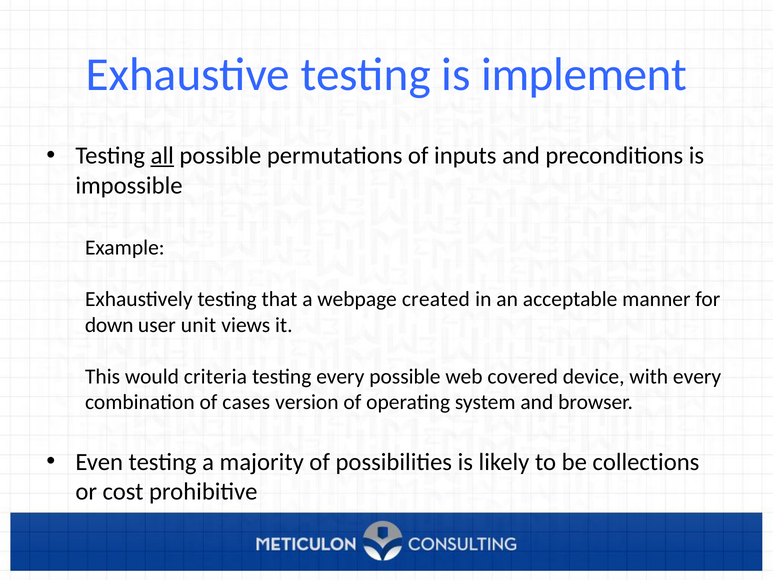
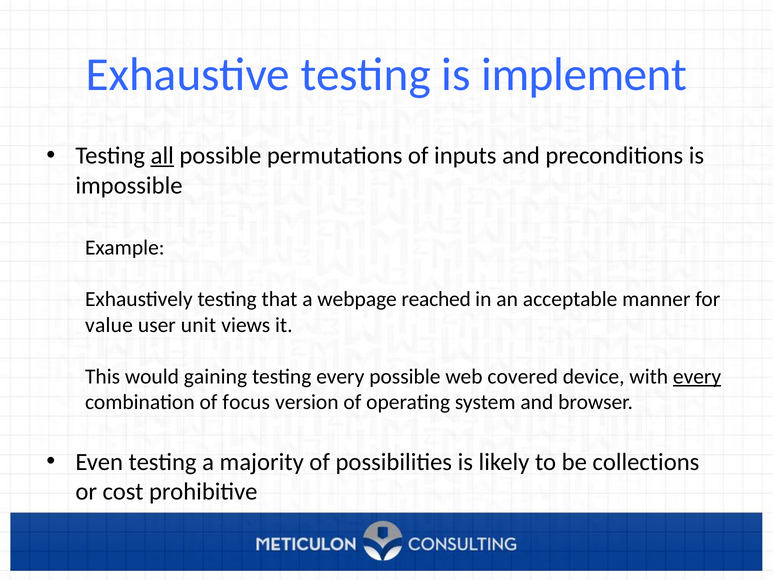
created: created -> reached (436, 299)
down: down -> value (109, 325)
criteria: criteria -> gaining (215, 376)
every underline: none -> present (697, 376)
cases: cases -> focus (246, 402)
